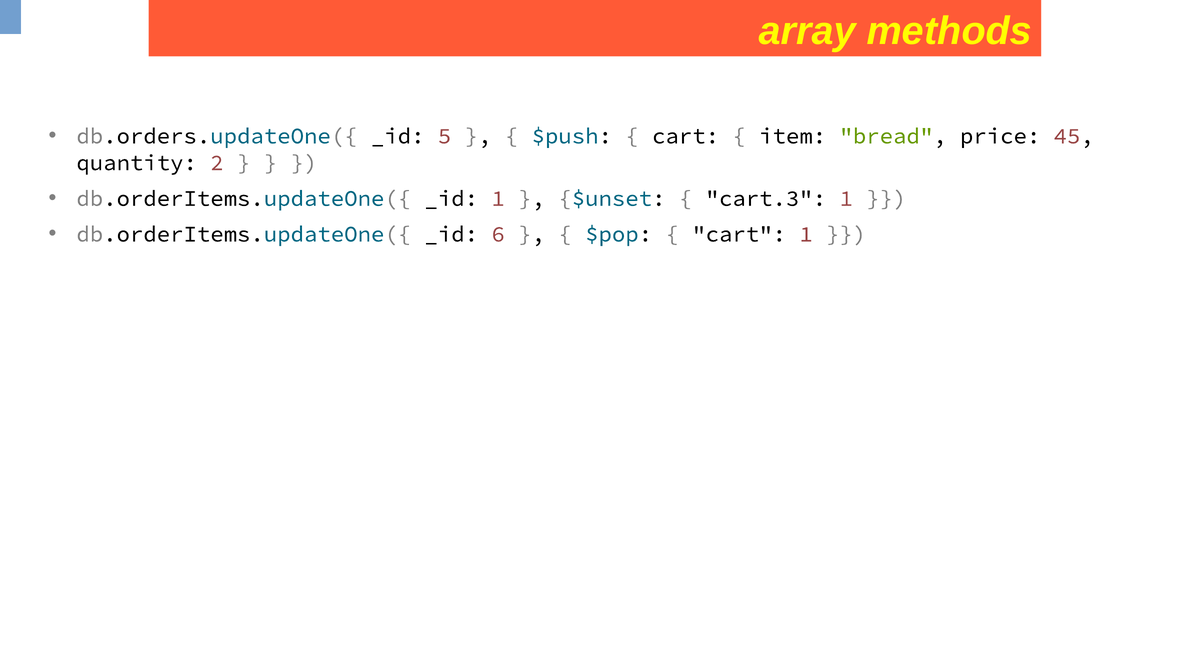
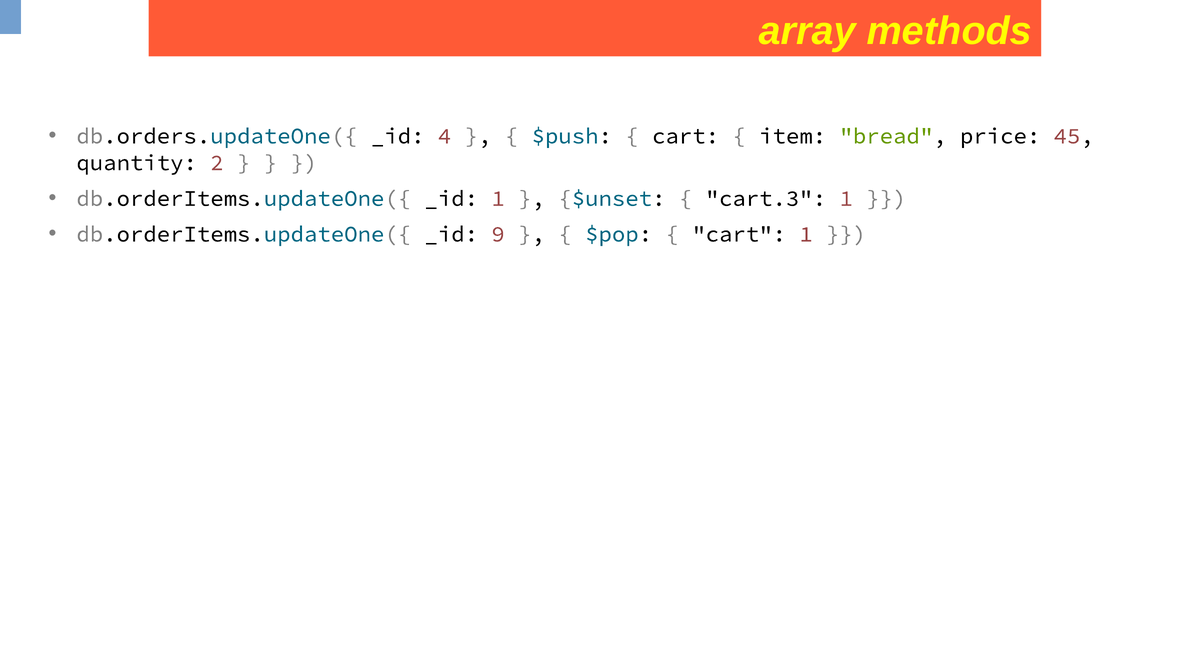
5: 5 -> 4 (445, 136)
6: 6 -> 9 (498, 234)
